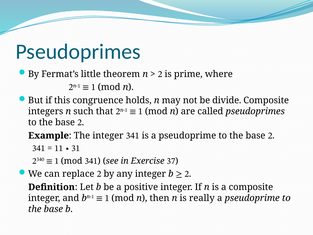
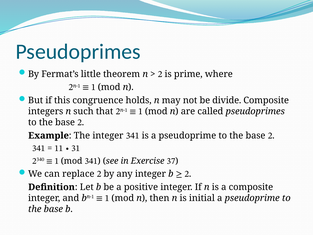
really: really -> initial (202, 198)
